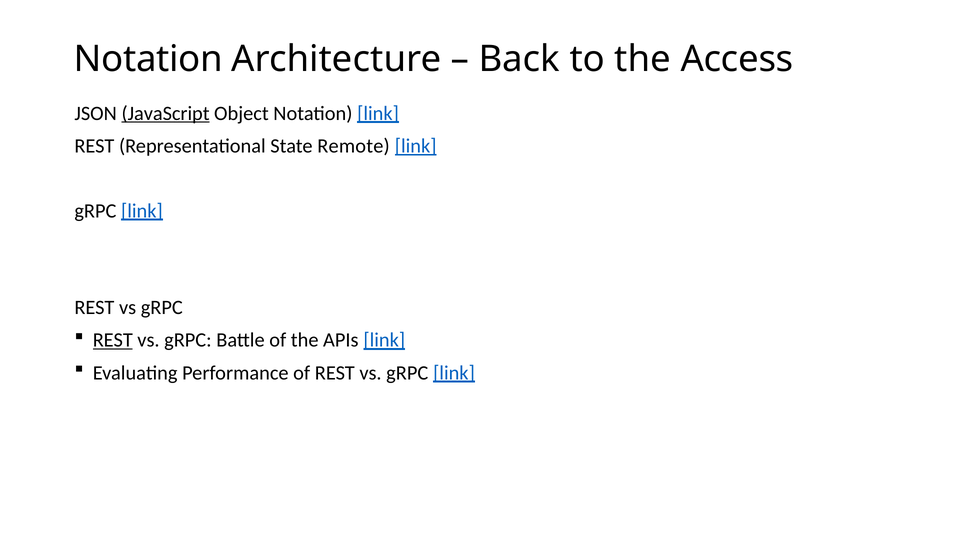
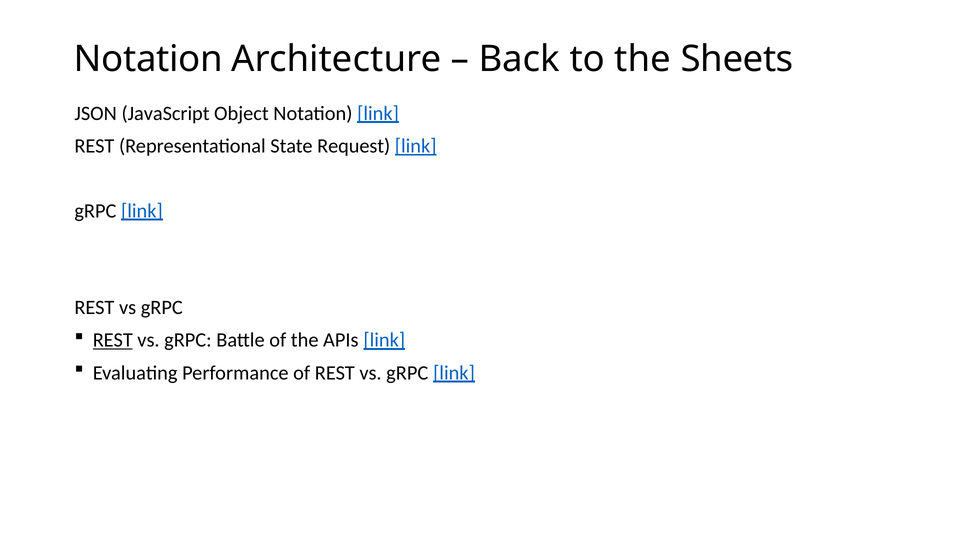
Access: Access -> Sheets (737, 59)
JavaScript underline: present -> none (166, 113)
Remote: Remote -> Request (354, 146)
